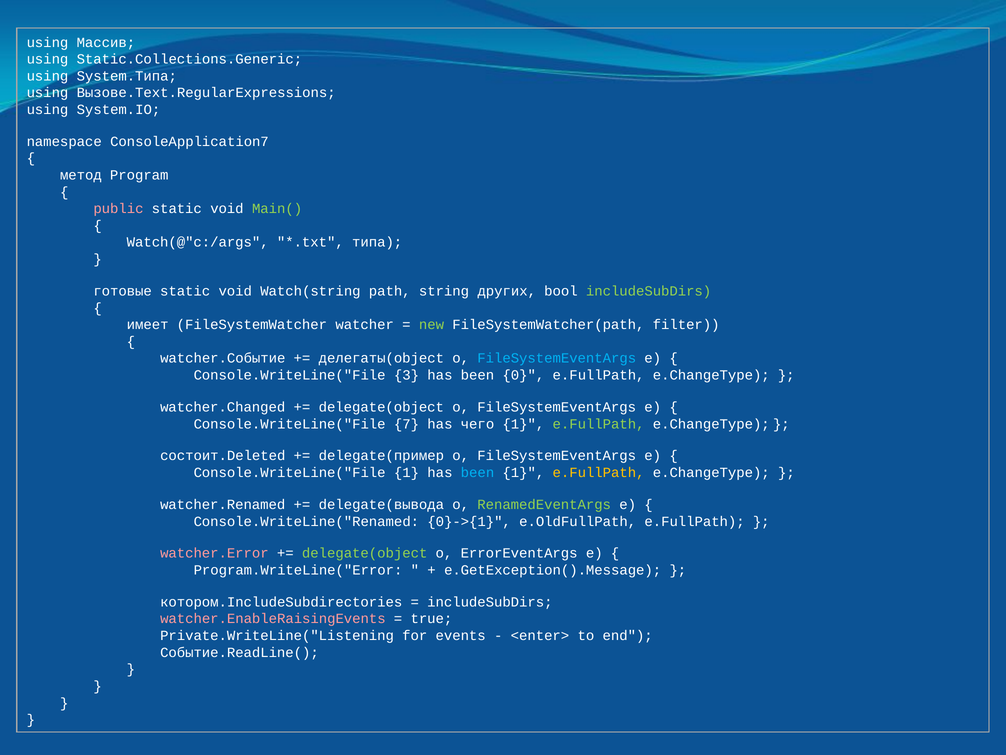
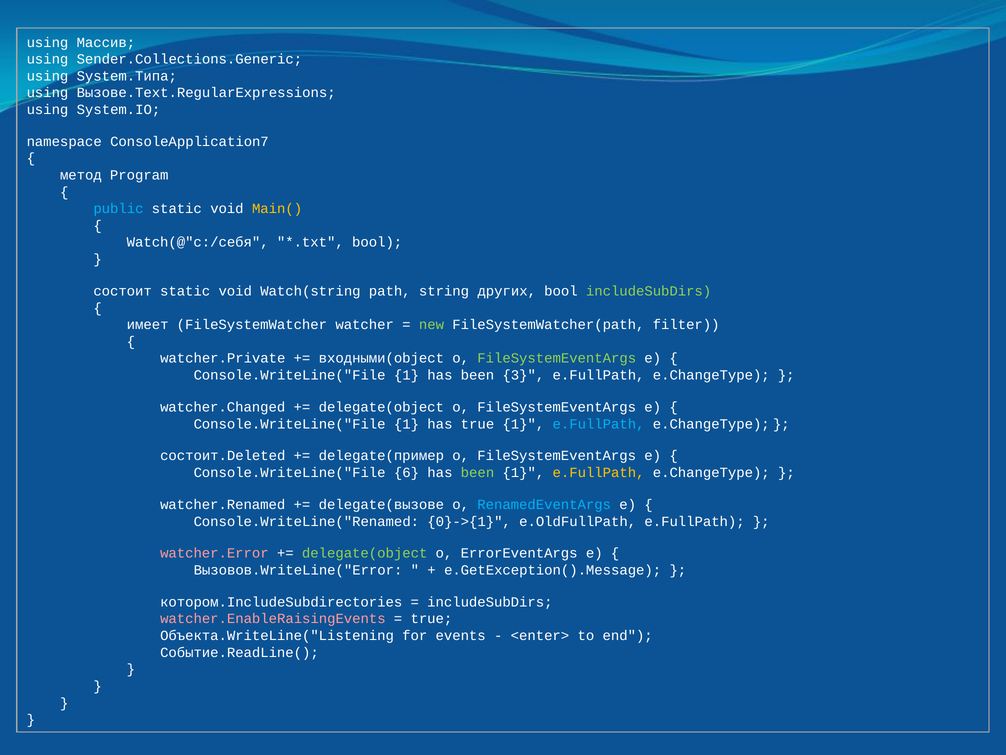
Static.Collections.Generic: Static.Collections.Generic -> Sender.Collections.Generic (189, 59)
public colour: pink -> light blue (118, 209)
Main( colour: light green -> yellow (277, 209)
Watch(@"c:/args: Watch(@"c:/args -> Watch(@"c:/себя (198, 242)
типа: типа -> bool (377, 242)
готовые: готовые -> состоит (123, 291)
watcher.Событие: watcher.Событие -> watcher.Private (223, 358)
делегаты(object: делегаты(object -> входными(object (381, 358)
FileSystemEventArgs colour: light blue -> light green (557, 358)
3: 3 -> 1 (407, 375)
0: 0 -> 3 (523, 375)
7: 7 -> 1 (407, 424)
has чего: чего -> true (478, 424)
e.FullPath colour: light green -> light blue (599, 424)
Console.WriteLine("File 1: 1 -> 6 (407, 472)
been colour: light blue -> light green (478, 472)
delegate(вывода: delegate(вывода -> delegate(вызове (381, 504)
RenamedEventArgs colour: light green -> light blue (544, 504)
Program.WriteLine("Error: Program.WriteLine("Error -> Вызовов.WriteLine("Error (298, 570)
Private.WriteLine("Listening: Private.WriteLine("Listening -> Объекта.WriteLine("Listening (277, 635)
